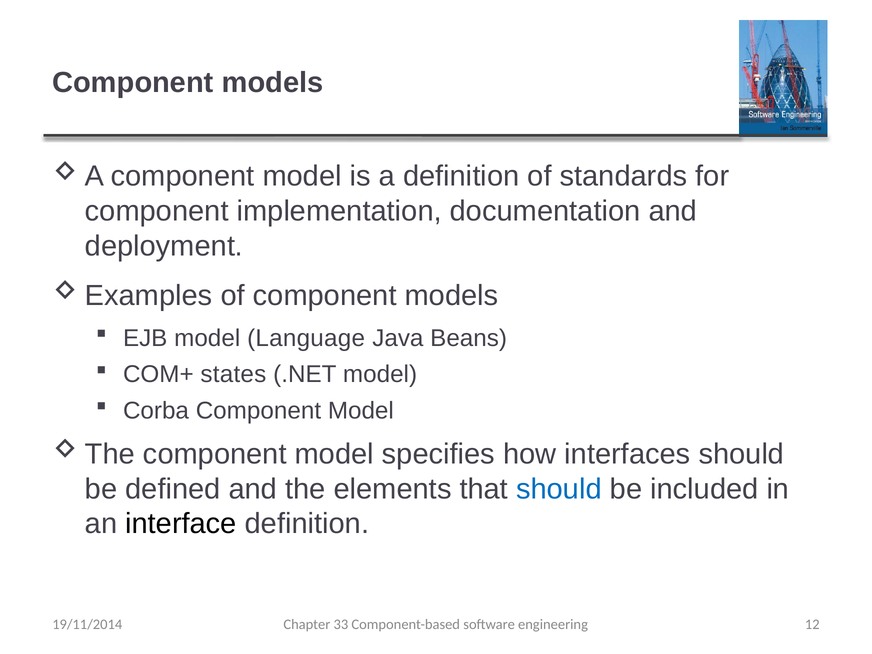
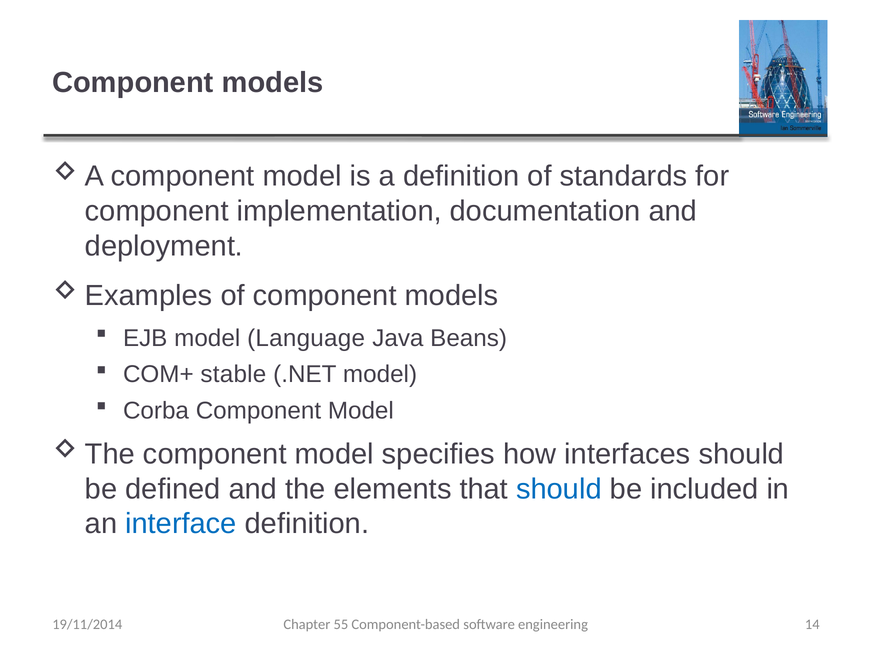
states: states -> stable (233, 374)
interface colour: black -> blue (181, 524)
33: 33 -> 55 (341, 624)
12: 12 -> 14 (812, 624)
